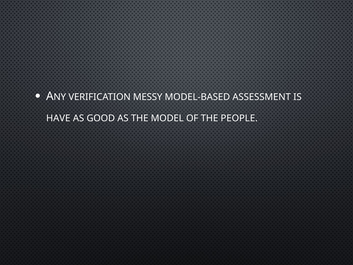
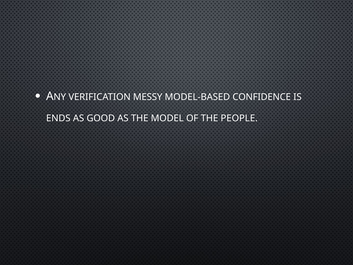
ASSESSMENT: ASSESSMENT -> CONFIDENCE (262, 97)
HAVE: HAVE -> ENDS (58, 118)
